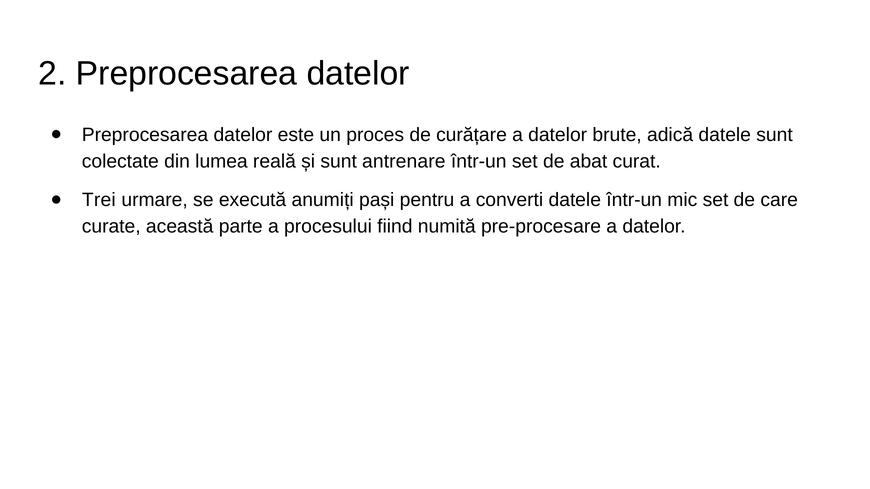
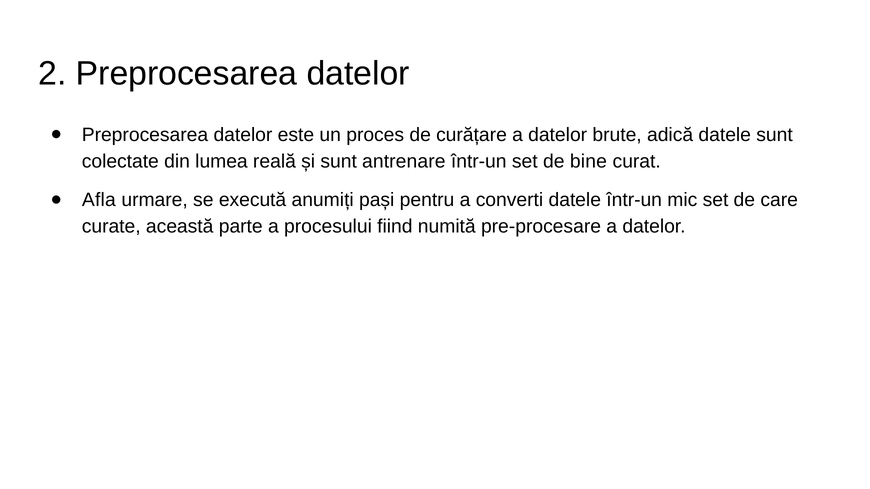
abat: abat -> bine (588, 161)
Trei: Trei -> Afla (99, 200)
